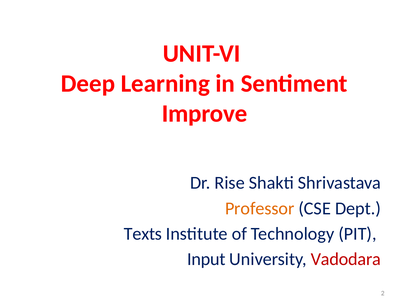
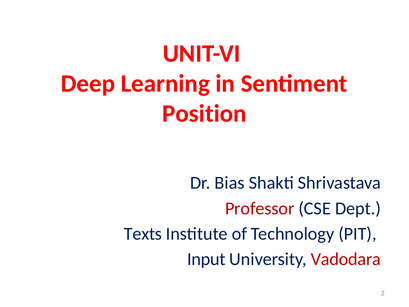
Improve: Improve -> Position (204, 114)
Rise: Rise -> Bias (230, 183)
Professor colour: orange -> red (260, 208)
